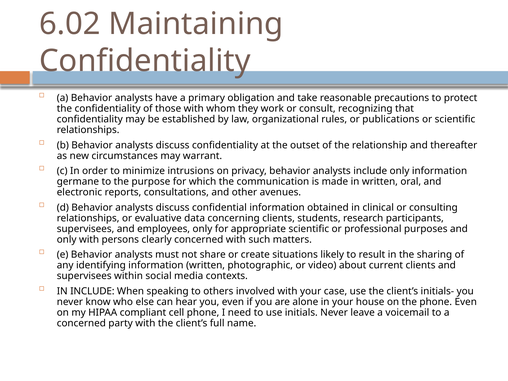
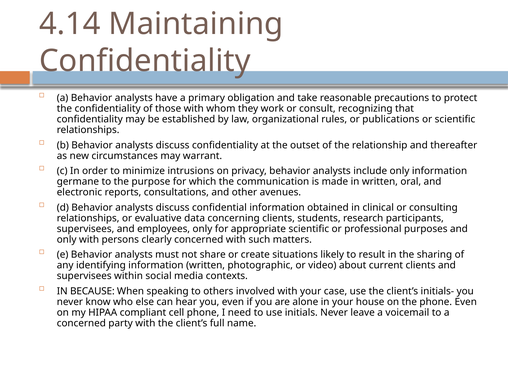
6.02: 6.02 -> 4.14 (70, 24)
IN INCLUDE: INCLUDE -> BECAUSE (92, 291)
